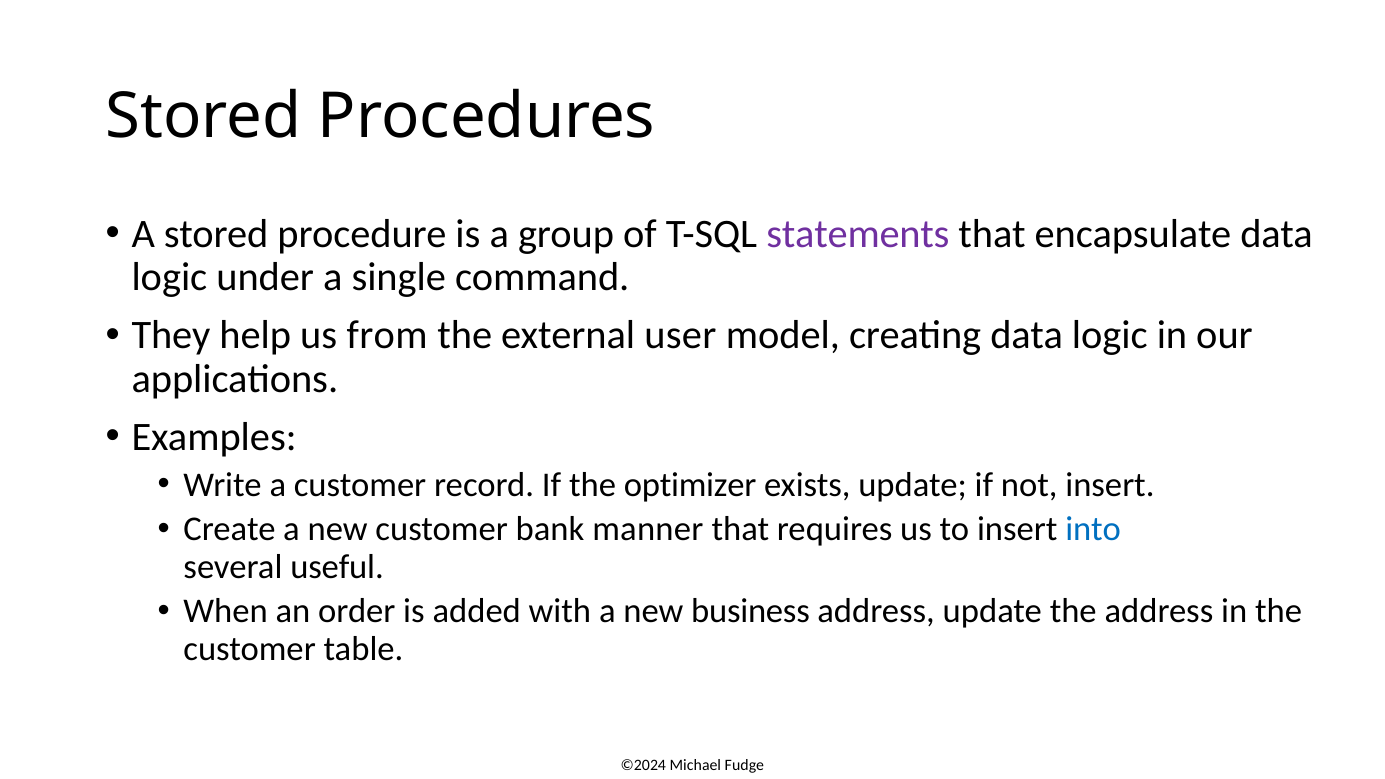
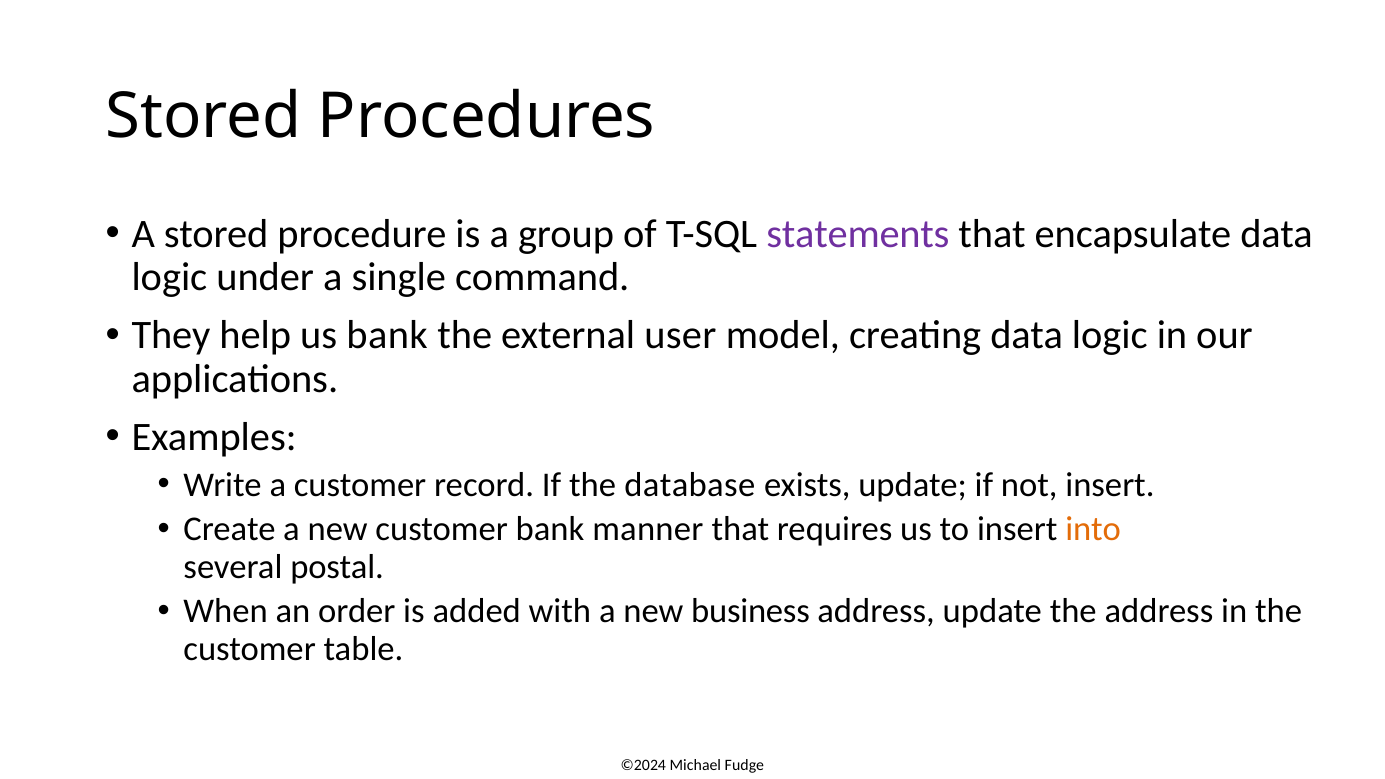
us from: from -> bank (387, 336)
optimizer: optimizer -> database (690, 485)
into colour: blue -> orange (1093, 529)
useful: useful -> postal (337, 567)
